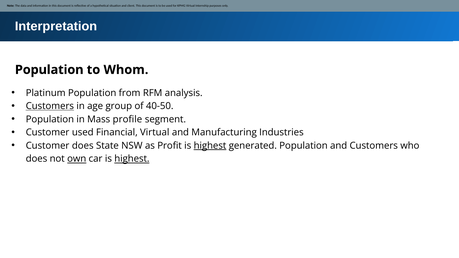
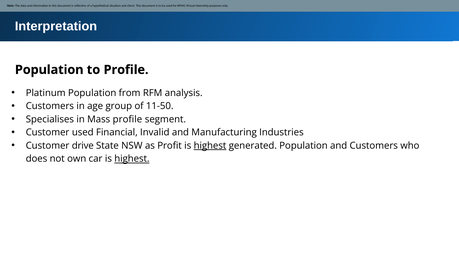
to Whom: Whom -> Profile (126, 70)
Customers underline: present -> none (50, 106)
40-50: 40-50 -> 11-50 (160, 106)
Population: Population -> Specialises (50, 119)
Financial Virtual: Virtual -> Invalid (155, 133)
Customer does: does -> drive (83, 146)
own underline: present -> none (77, 159)
